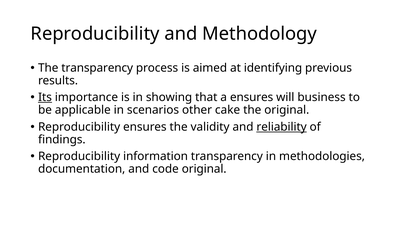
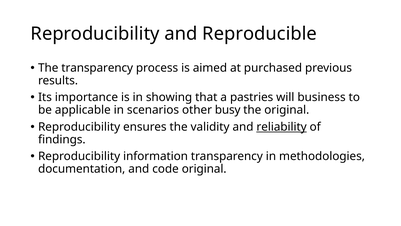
Methodology: Methodology -> Reproducible (260, 34)
identifying: identifying -> purchased (273, 68)
Its underline: present -> none (45, 97)
a ensures: ensures -> pastries (252, 97)
cake: cake -> busy (228, 110)
